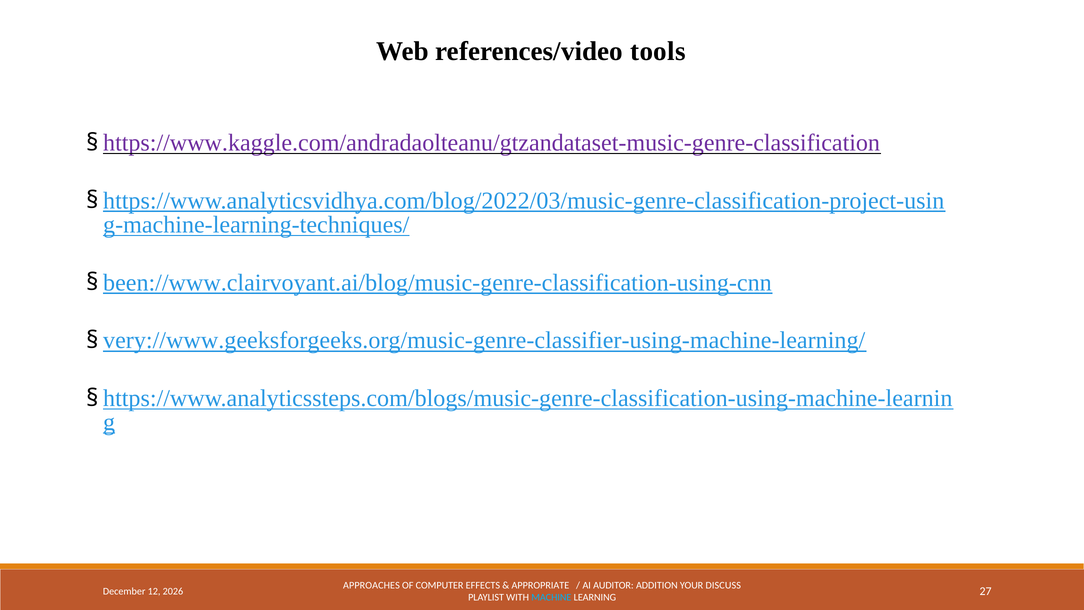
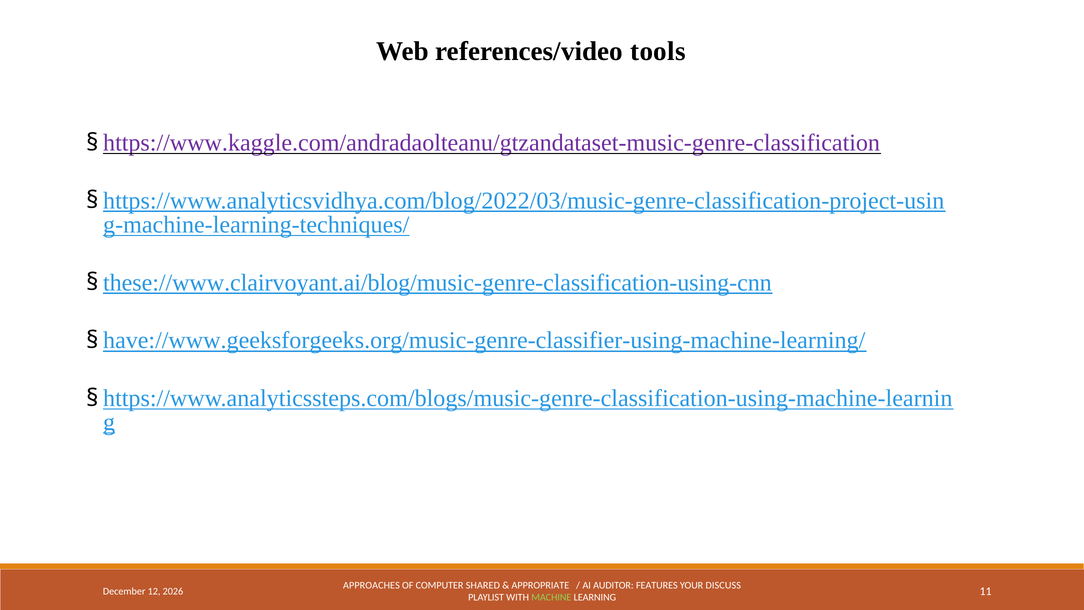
been://www.clairvoyant.ai/blog/music-genre-classification-using-cnn: been://www.clairvoyant.ai/blog/music-genre-classification-using-cnn -> these://www.clairvoyant.ai/blog/music-genre-classification-using-cnn (437, 283)
very://www.geeksforgeeks.org/music-genre-classifier-using-machine-learning/: very://www.geeksforgeeks.org/music-genre-classifier-using-machine-learning/ -> have://www.geeksforgeeks.org/music-genre-classifier-using-machine-learning/ (484, 340)
EFFECTS: EFFECTS -> SHARED (483, 585)
ADDITION: ADDITION -> FEATURES (657, 585)
MACHINE colour: light blue -> light green (551, 597)
27: 27 -> 11 (986, 591)
